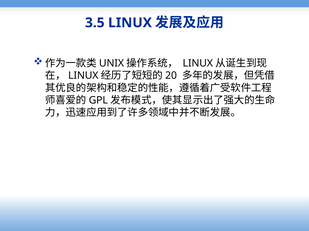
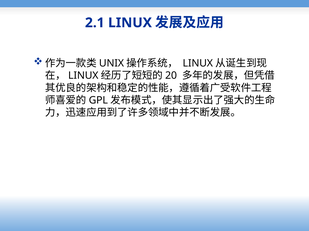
3.5: 3.5 -> 2.1 (95, 23)
